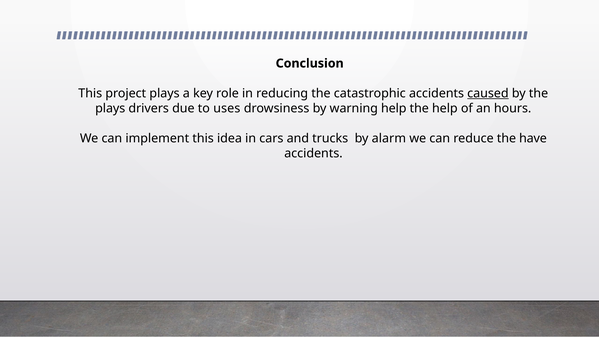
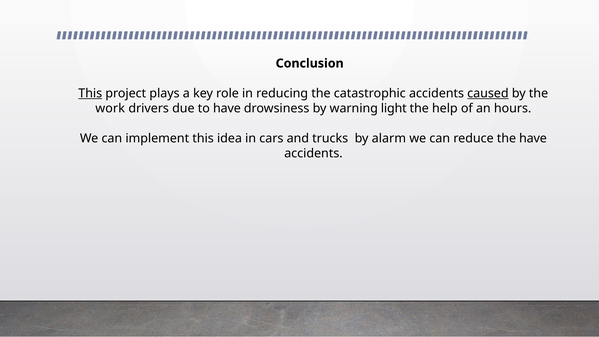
This underline: none -> present (90, 93)
plays: plays -> work (110, 108)
to uses: uses -> have (227, 108)
warning help: help -> light (394, 108)
